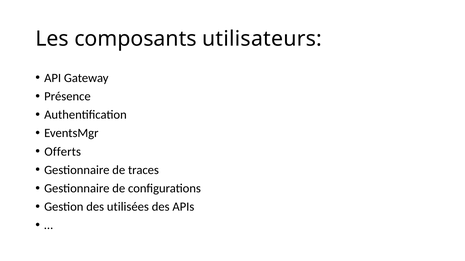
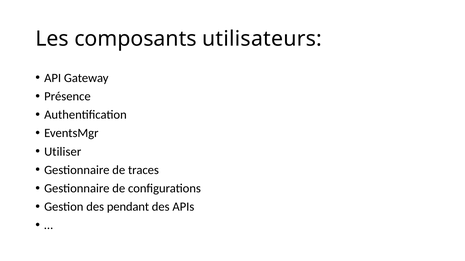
Offerts: Offerts -> Utiliser (63, 152)
utilisées: utilisées -> pendant (128, 207)
